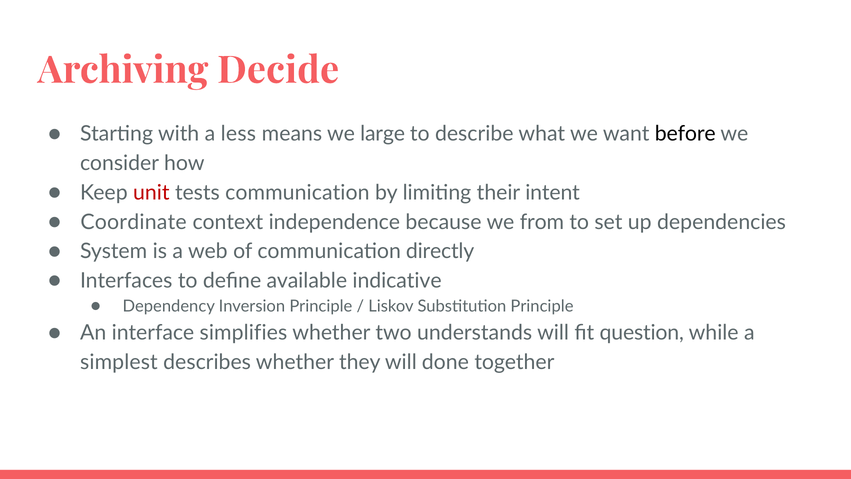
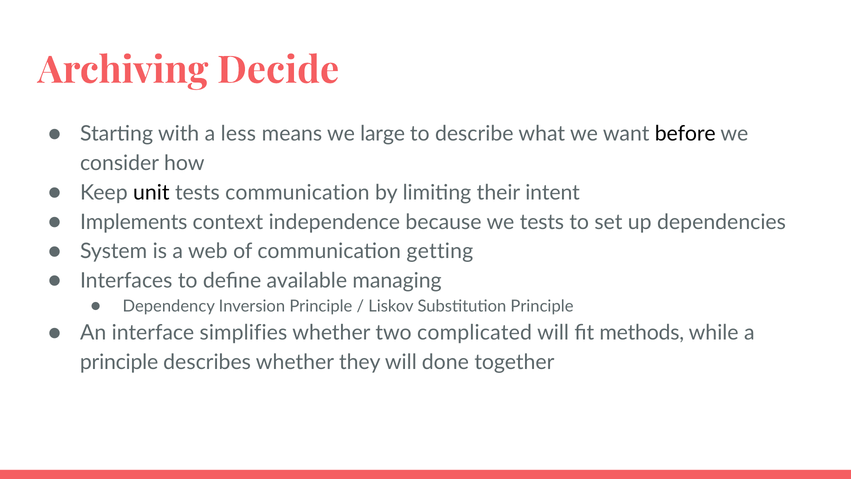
unit colour: red -> black (151, 193)
Coordinate: Coordinate -> Implements (134, 222)
we from: from -> tests (542, 222)
directly: directly -> getting (440, 251)
indicative: indicative -> managing (397, 281)
understands: understands -> complicated (475, 333)
question: question -> methods (642, 333)
simplest: simplest -> principle (119, 362)
